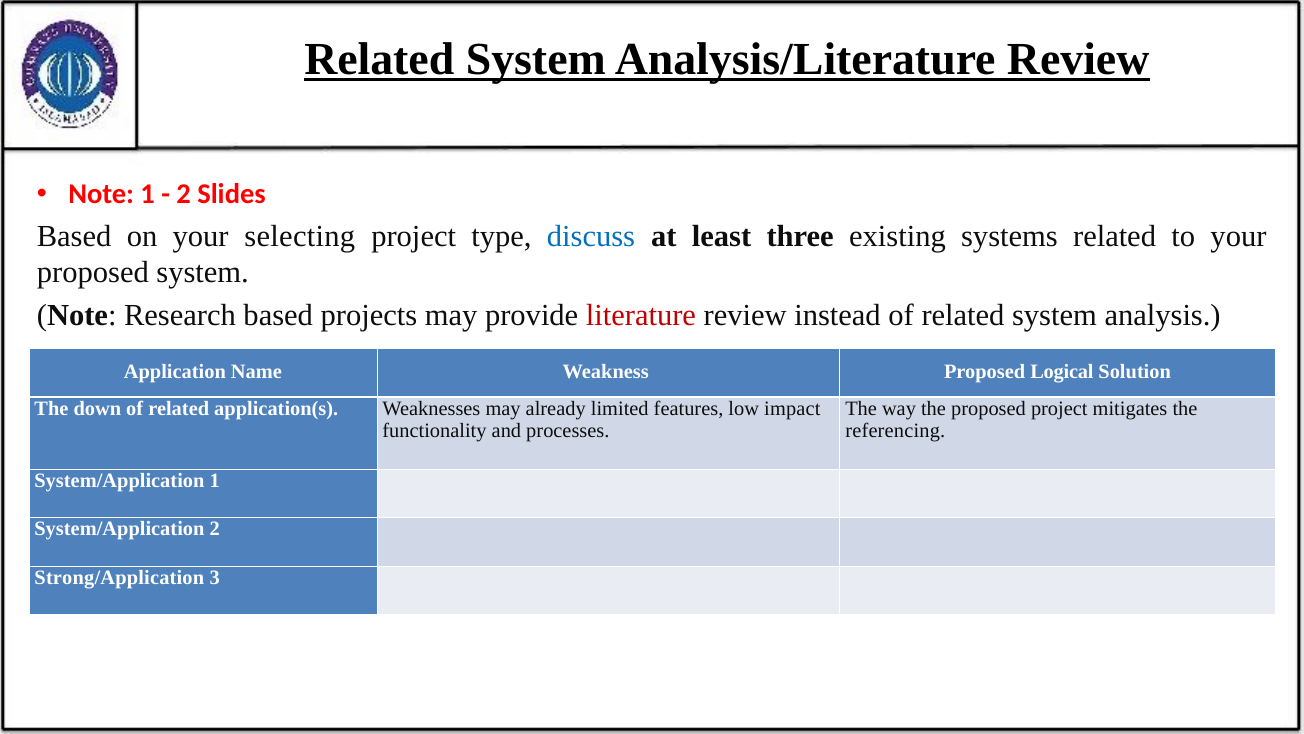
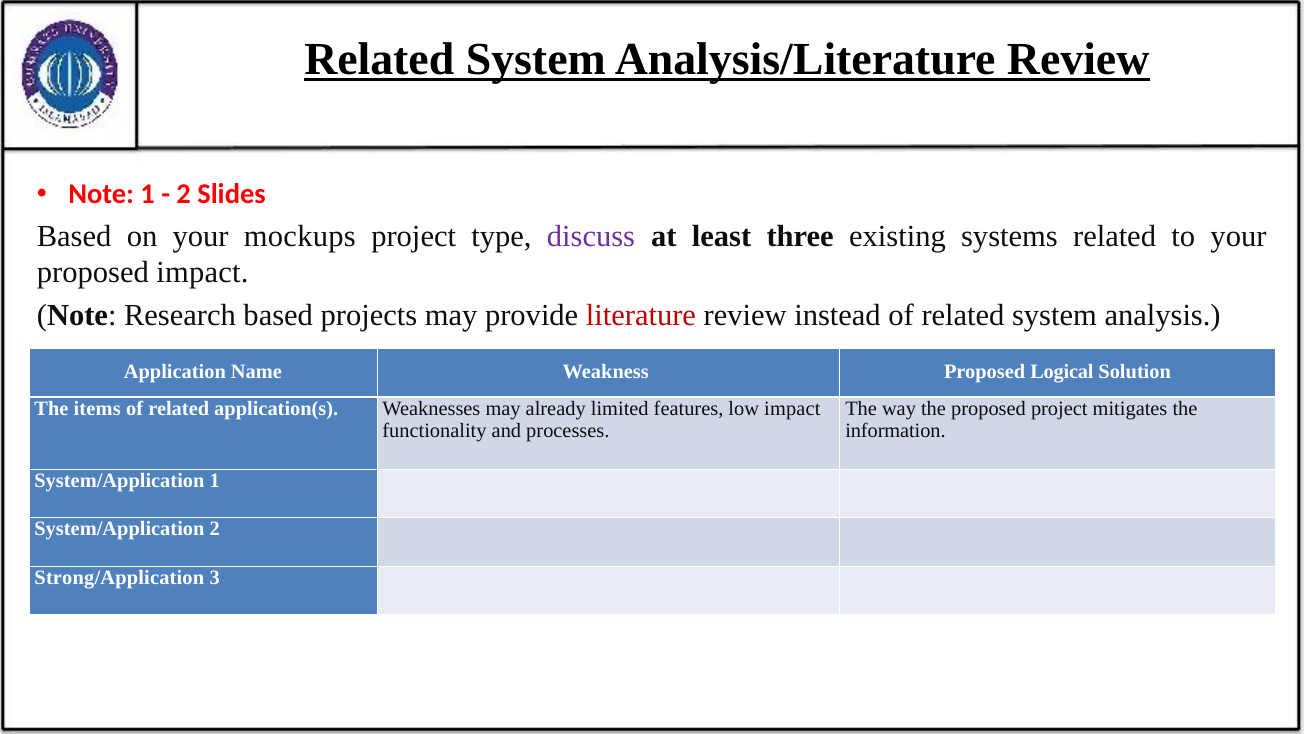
selecting: selecting -> mockups (300, 236)
discuss colour: blue -> purple (591, 236)
proposed system: system -> impact (203, 272)
down: down -> items (97, 408)
referencing: referencing -> information (895, 431)
